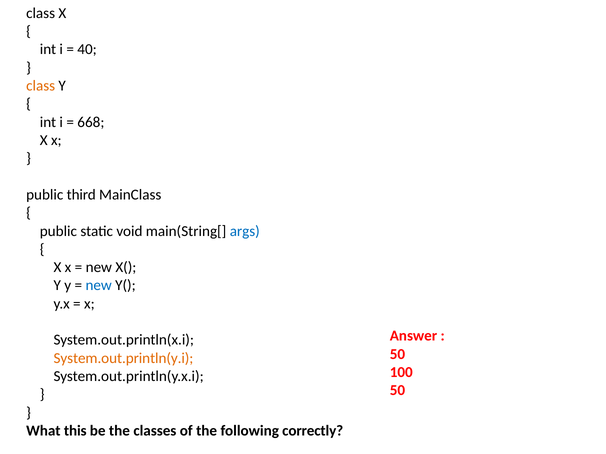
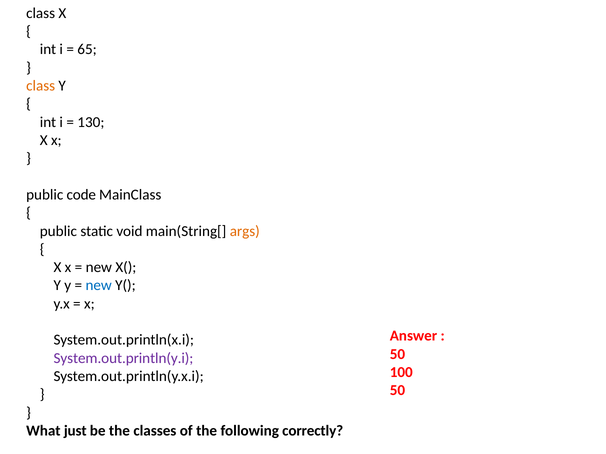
40: 40 -> 65 (87, 49)
668: 668 -> 130 (91, 122)
third: third -> code (81, 195)
args colour: blue -> orange (245, 231)
System.out.println(y.i colour: orange -> purple (123, 359)
this: this -> just (75, 431)
